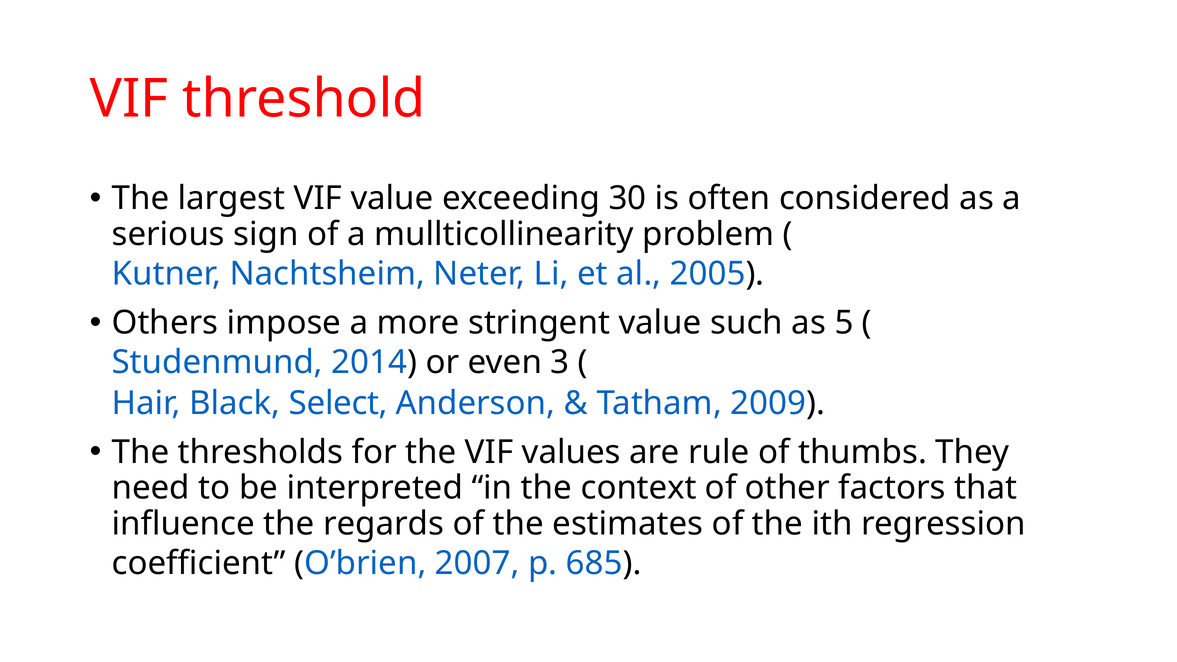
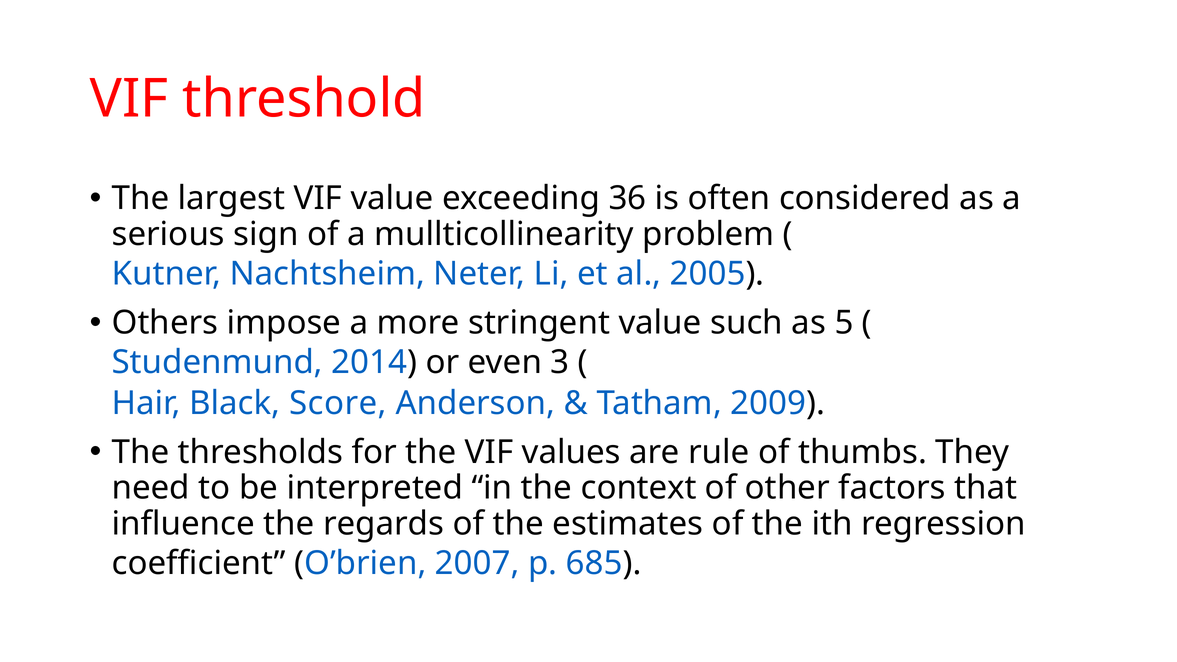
30: 30 -> 36 (627, 198)
Select: Select -> Score (338, 403)
